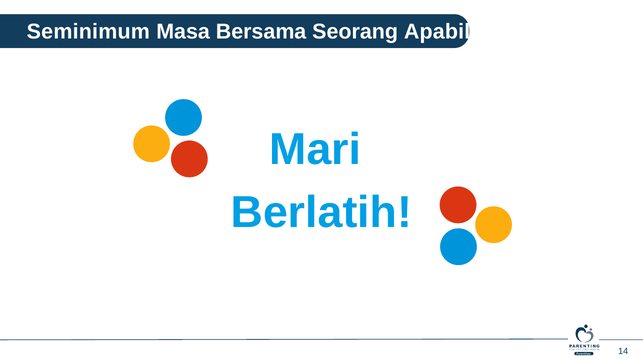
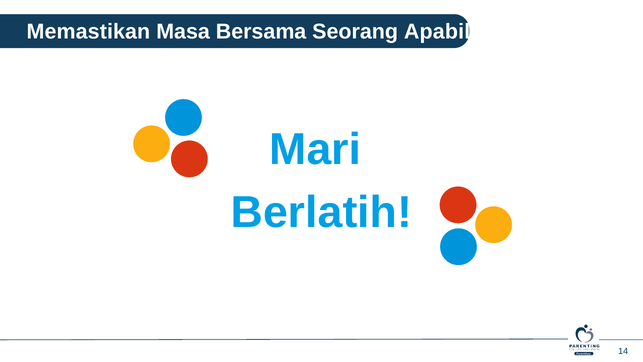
Seminimum: Seminimum -> Memastikan (88, 31)
